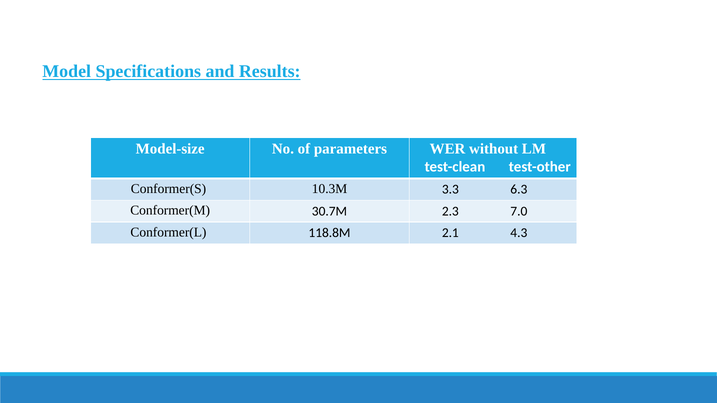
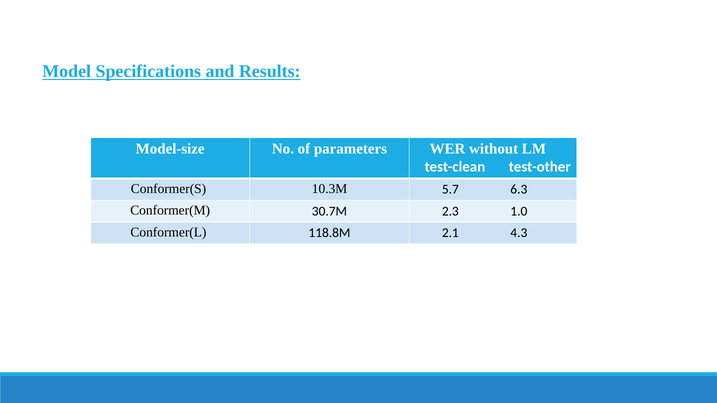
3.3: 3.3 -> 5.7 (450, 190)
7.0: 7.0 -> 1.0 (519, 211)
